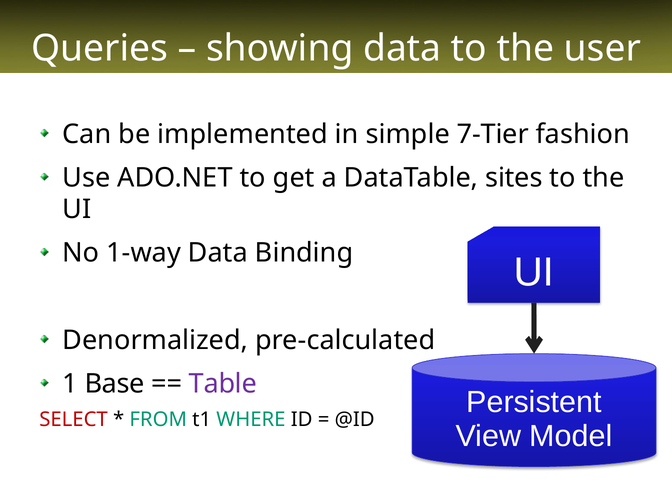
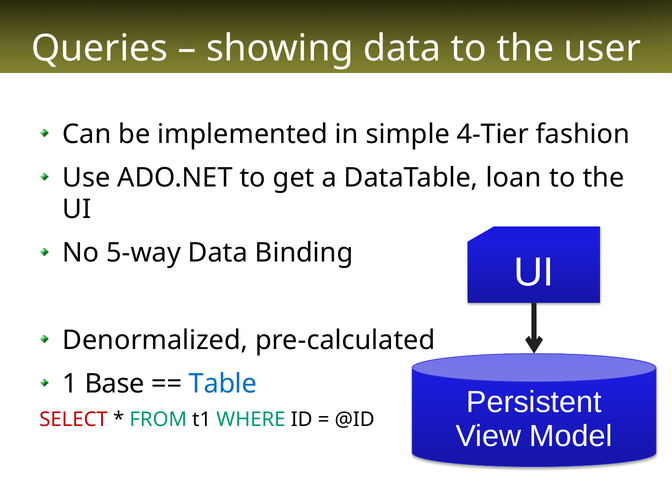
7-Tier: 7-Tier -> 4-Tier (493, 134)
sites: sites -> loan (514, 178)
1-way: 1-way -> 5-way (144, 253)
Table colour: purple -> blue (223, 384)
